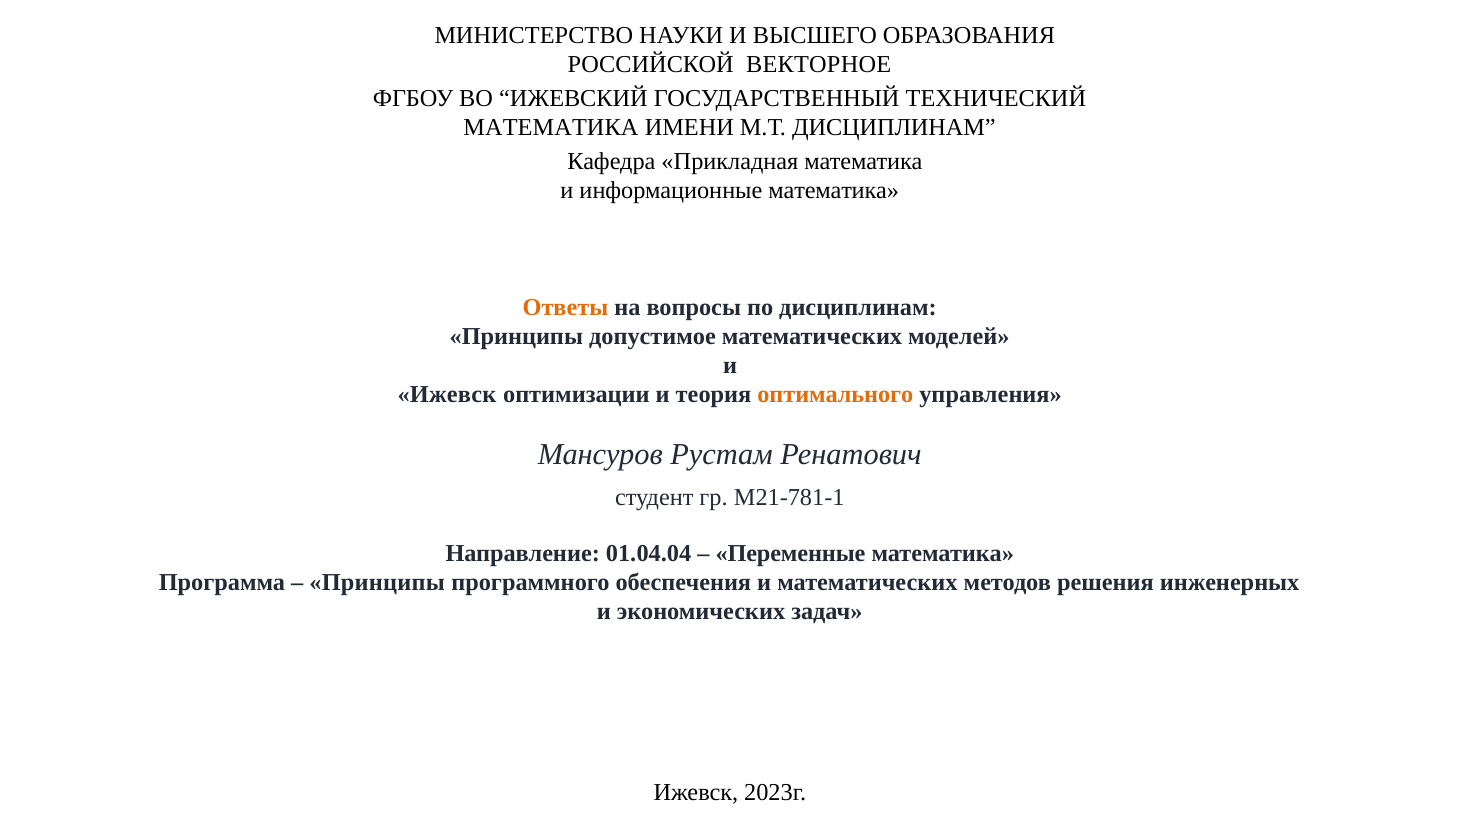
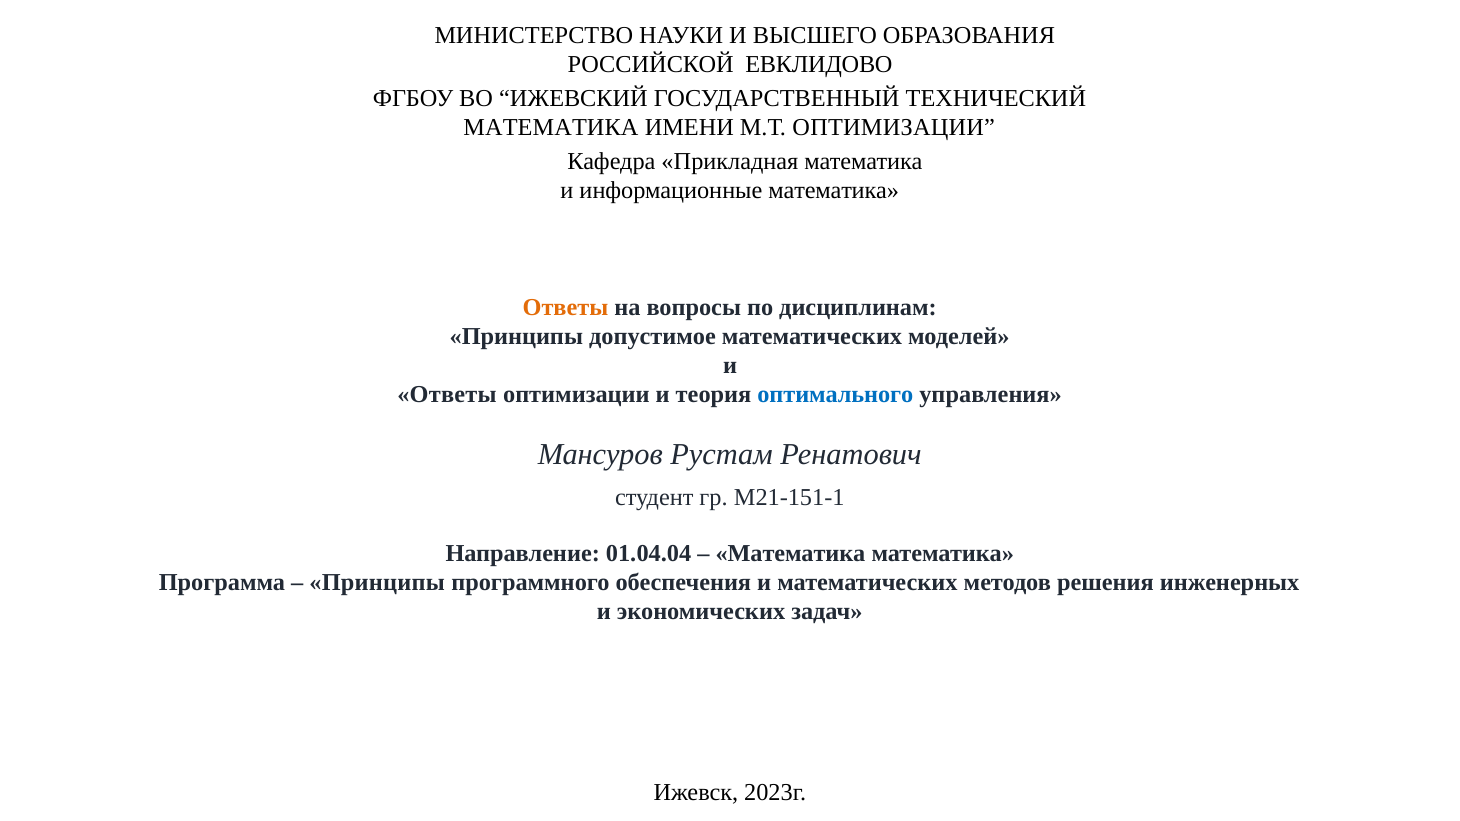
ВЕКТОРНОЕ: ВЕКТОРНОЕ -> ЕВКЛИДОВО (819, 64)
М.Т ДИСЦИПЛИНАМ: ДИСЦИПЛИНАМ -> ОПТИМИЗАЦИИ (894, 128)
Ижевск: Ижевск -> Ответы (447, 395)
оптимального colour: orange -> blue (835, 395)
М21-781-1: М21-781-1 -> М21-151-1 (789, 498)
Переменные: Переменные -> Математика (790, 554)
